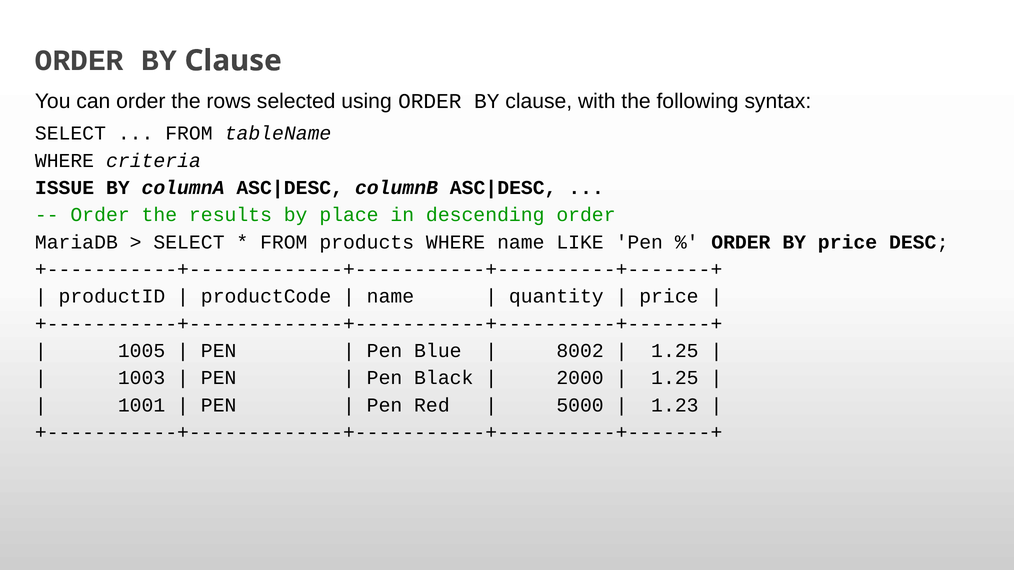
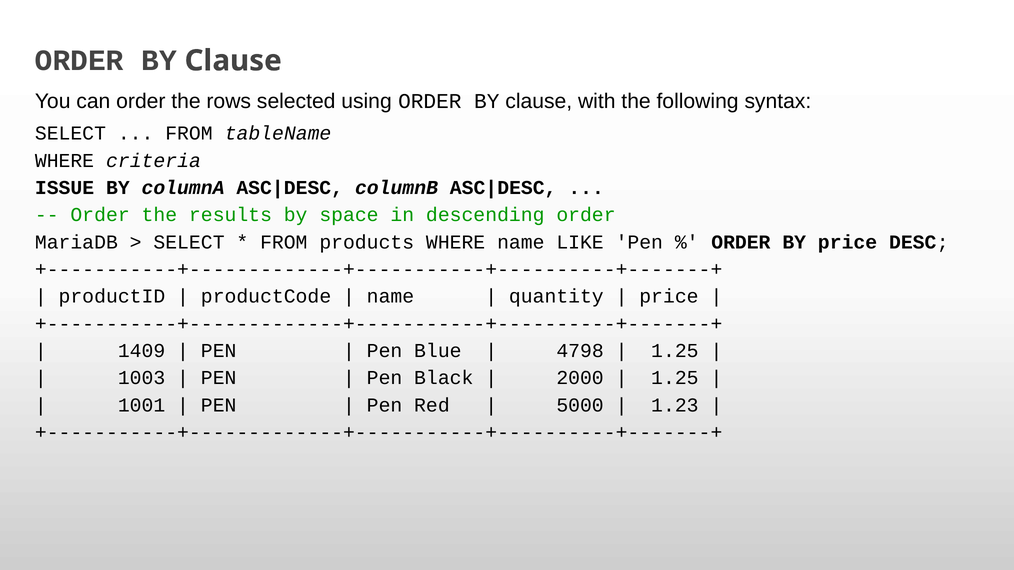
place: place -> space (349, 215)
1005: 1005 -> 1409 (142, 351)
8002: 8002 -> 4798 (580, 351)
